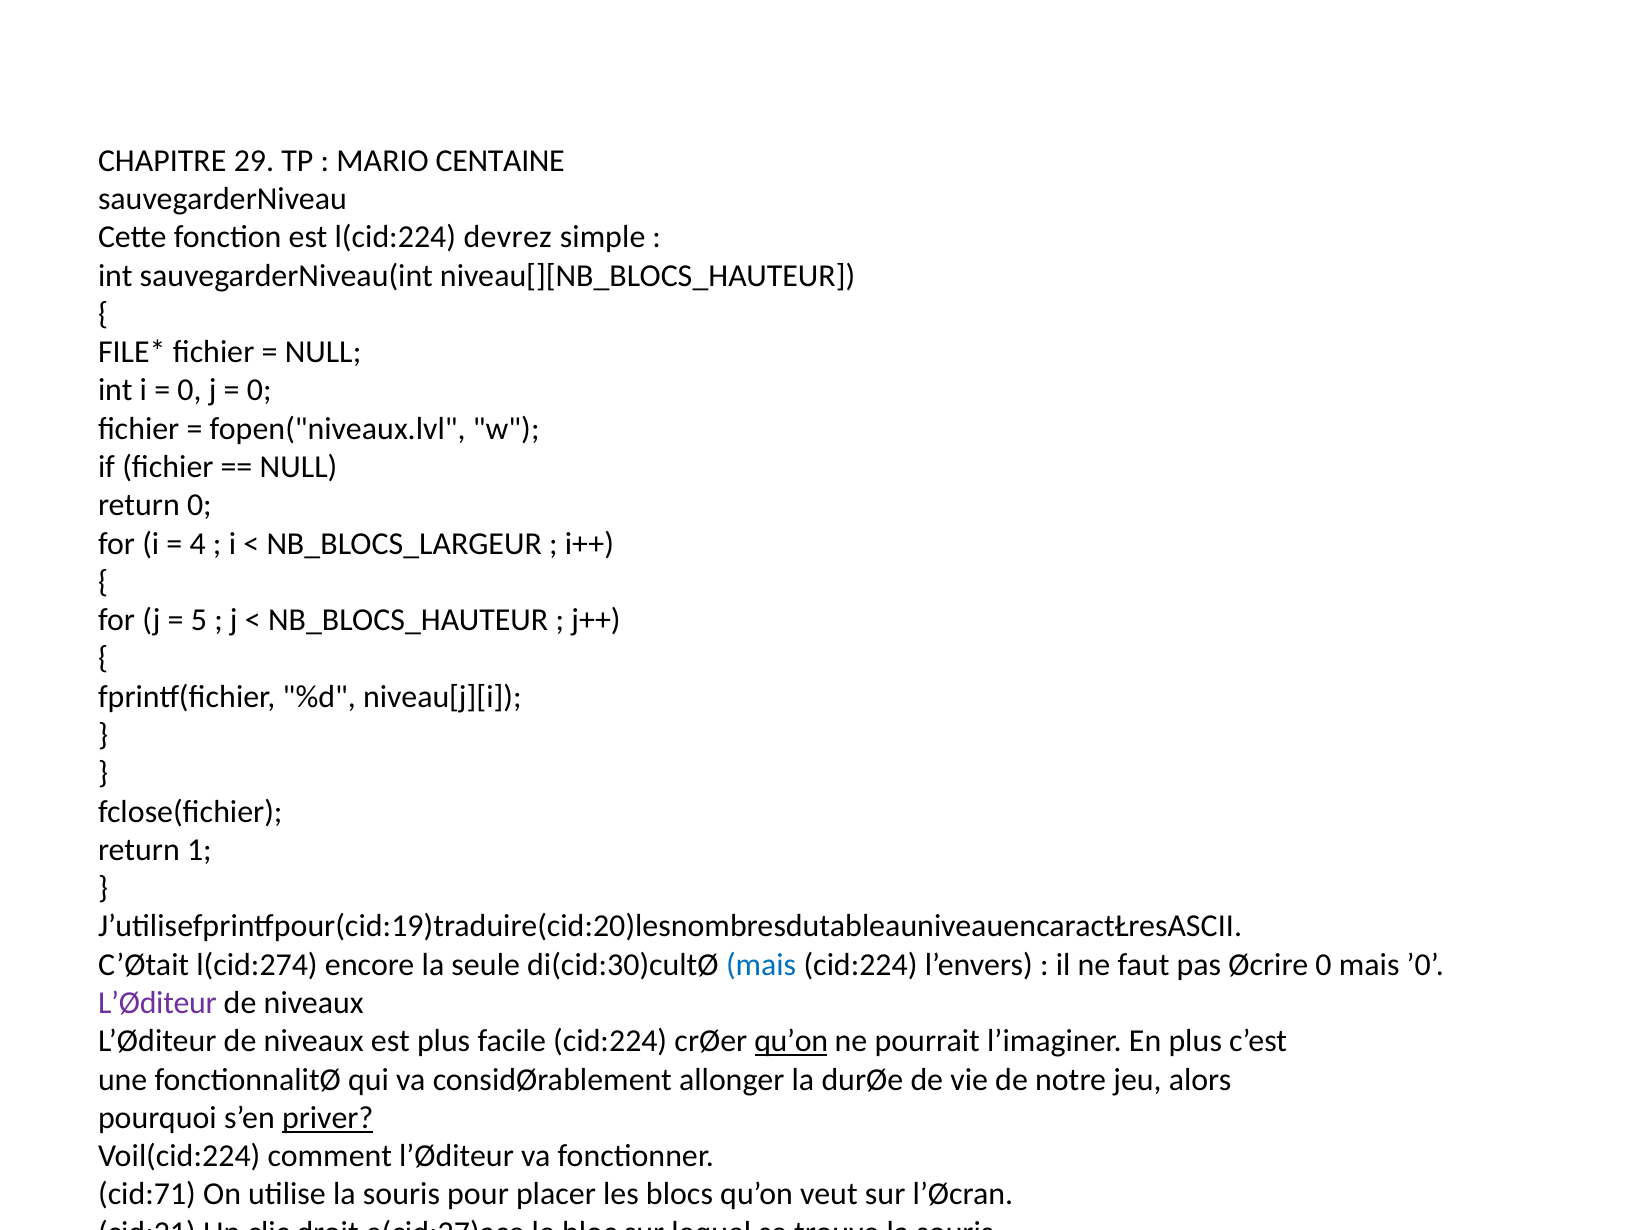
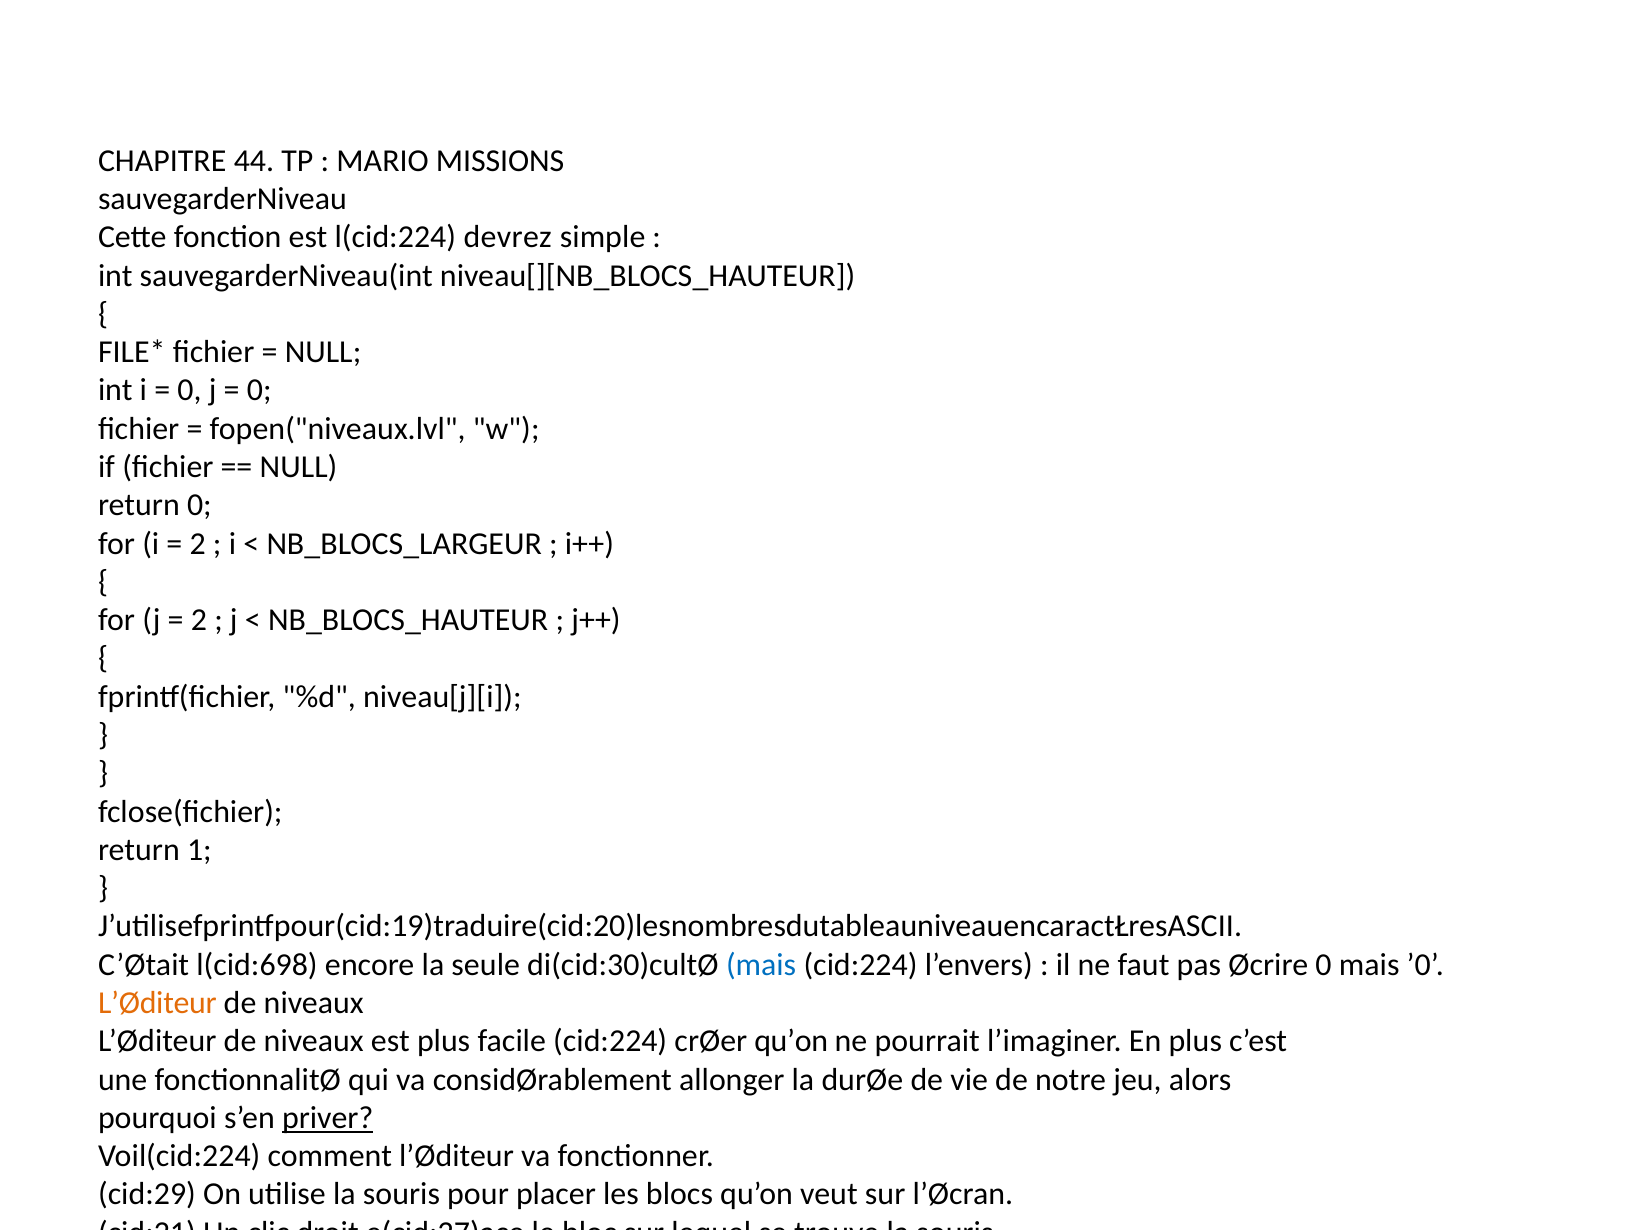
29: 29 -> 44 (254, 161)
CENTAINE: CENTAINE -> MISSIONS (500, 161)
4: 4 -> 2 (198, 544)
5: 5 -> 2 (199, 620)
l(cid:274: l(cid:274 -> l(cid:698 (257, 965)
L’Øditeur colour: purple -> orange (157, 1003)
qu’on underline: present -> none (791, 1041)
cid:71: cid:71 -> cid:29 (147, 1194)
